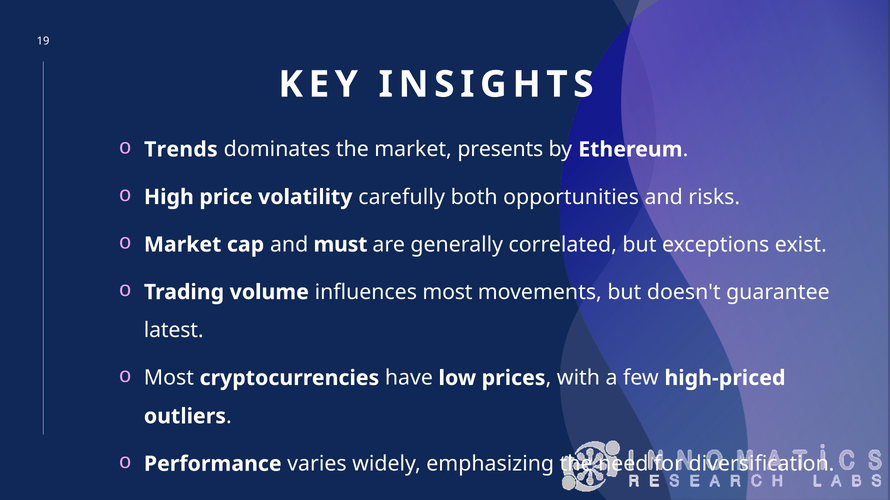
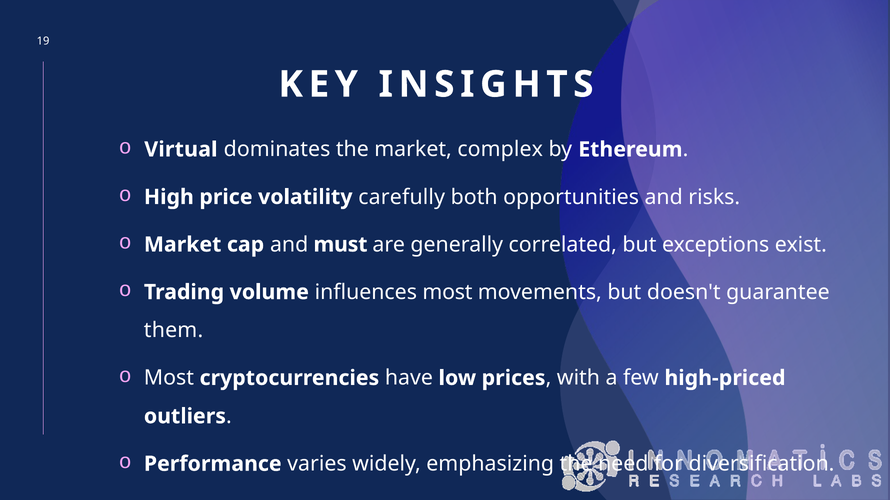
Trends: Trends -> Virtual (181, 150)
presents: presents -> complex (500, 150)
latest: latest -> them (174, 331)
